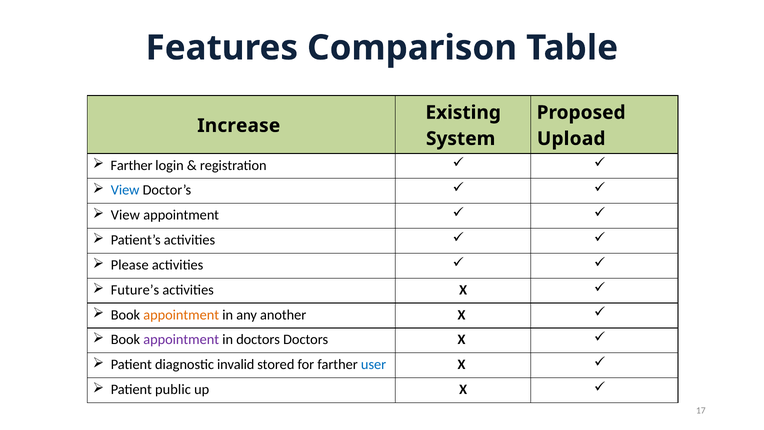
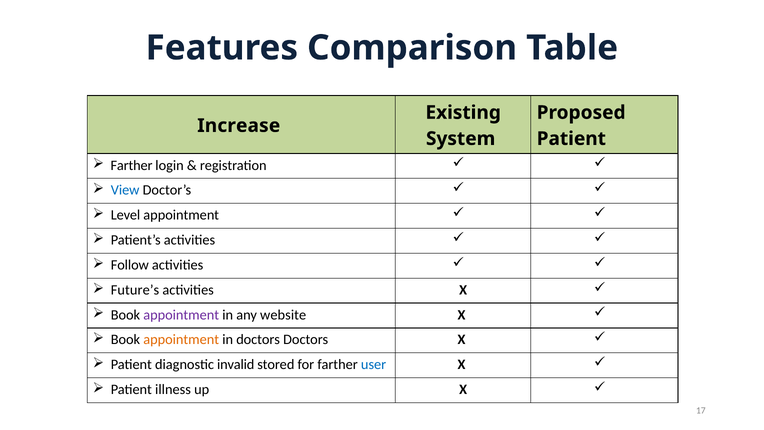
Upload: Upload -> Patient (571, 139)
View: View -> Level (126, 215)
Please: Please -> Follow (130, 265)
appointment colour: orange -> purple (181, 315)
another: another -> website (283, 315)
appointment colour: purple -> orange (181, 340)
public: public -> illness (173, 389)
